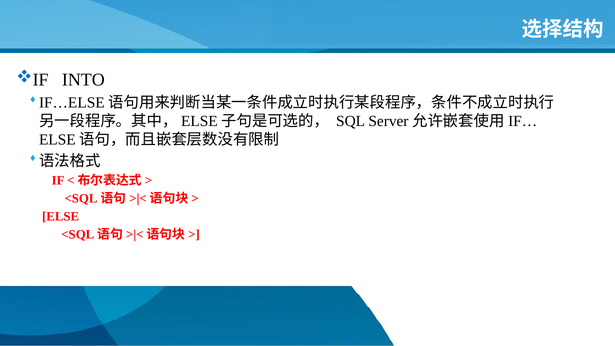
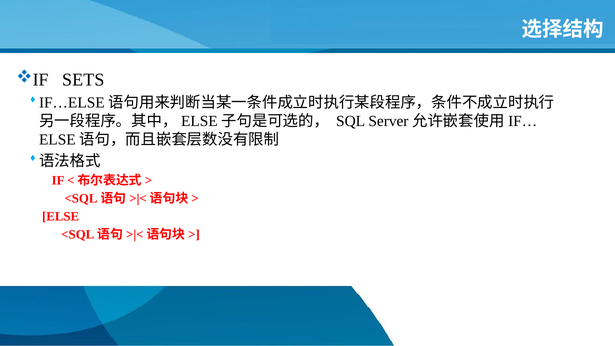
INTO: INTO -> SETS (83, 80)
